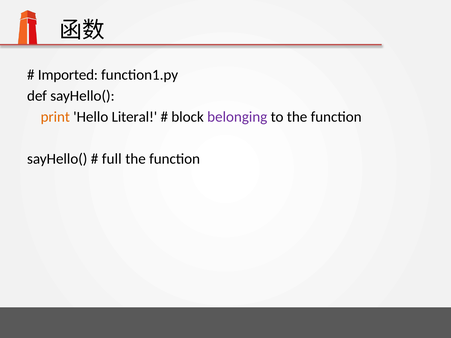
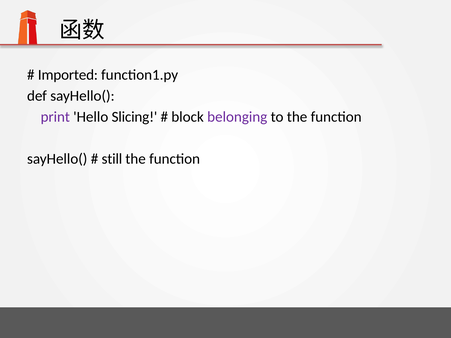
print colour: orange -> purple (55, 117)
Literal: Literal -> Slicing (134, 117)
full: full -> still (112, 159)
